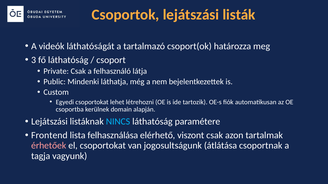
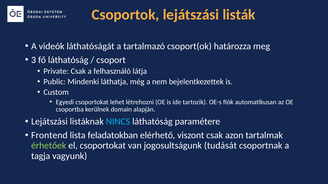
felhasználása: felhasználása -> feladatokban (113, 136)
érhetőek colour: pink -> light green (49, 146)
átlátása: átlátása -> tudását (220, 146)
